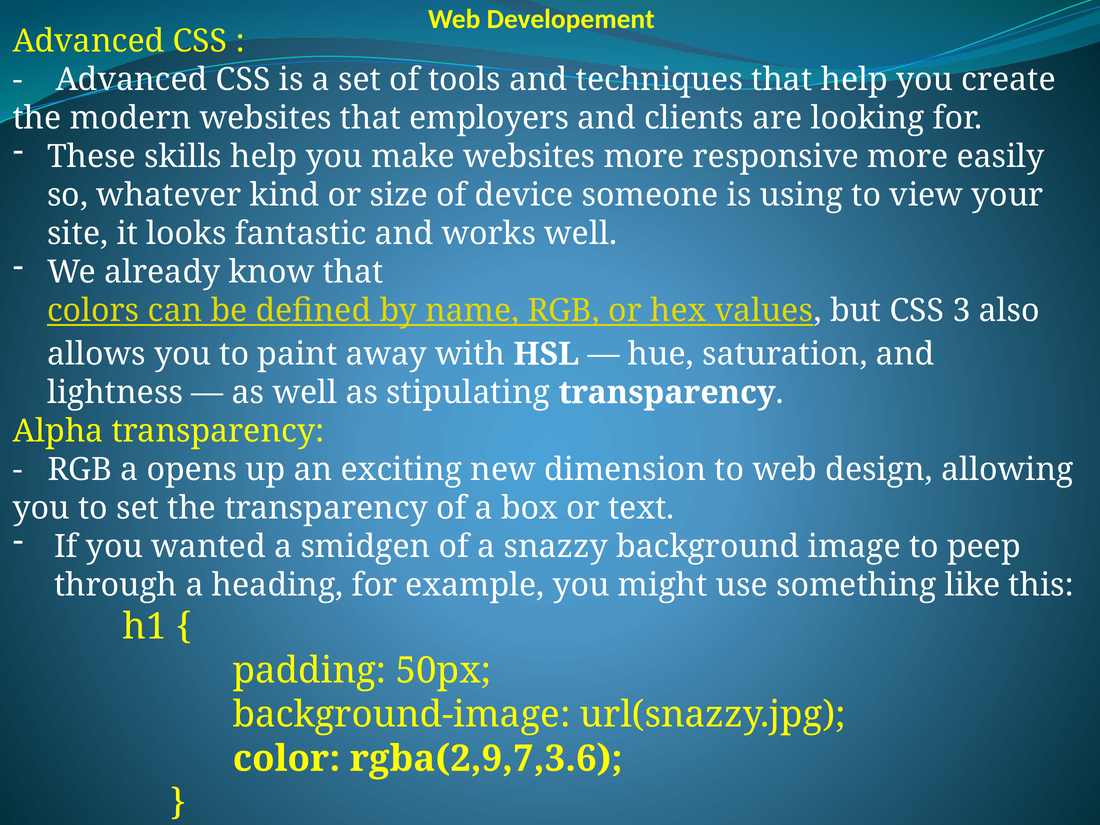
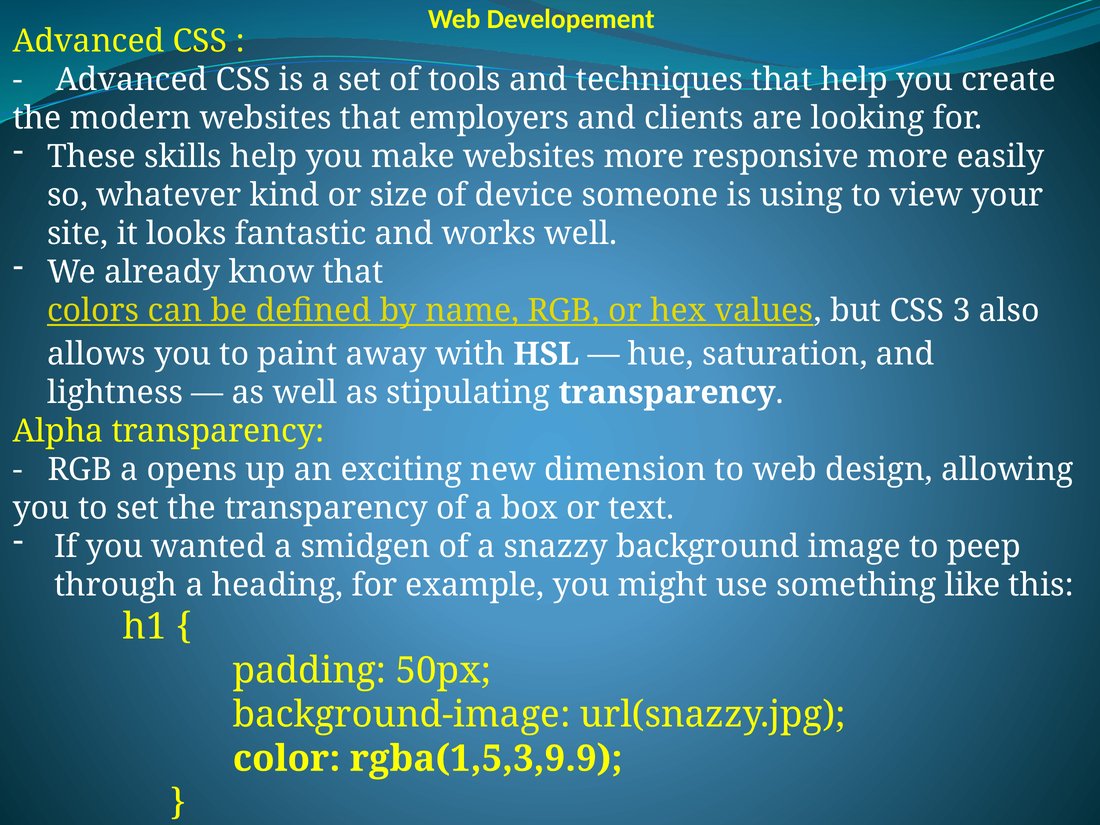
rgba(2,9,7,3.6: rgba(2,9,7,3.6 -> rgba(1,5,3,9.9 (486, 759)
